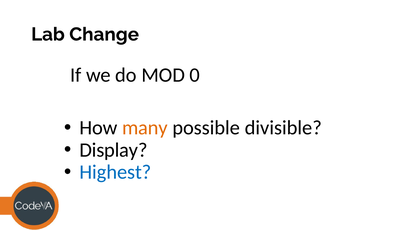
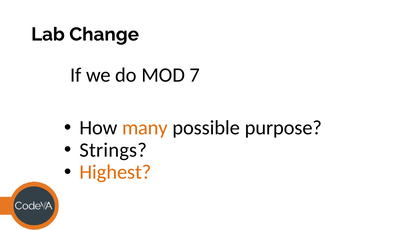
0: 0 -> 7 (195, 75)
divisible: divisible -> purpose (283, 128)
Display: Display -> Strings (113, 150)
Highest colour: blue -> orange (115, 172)
